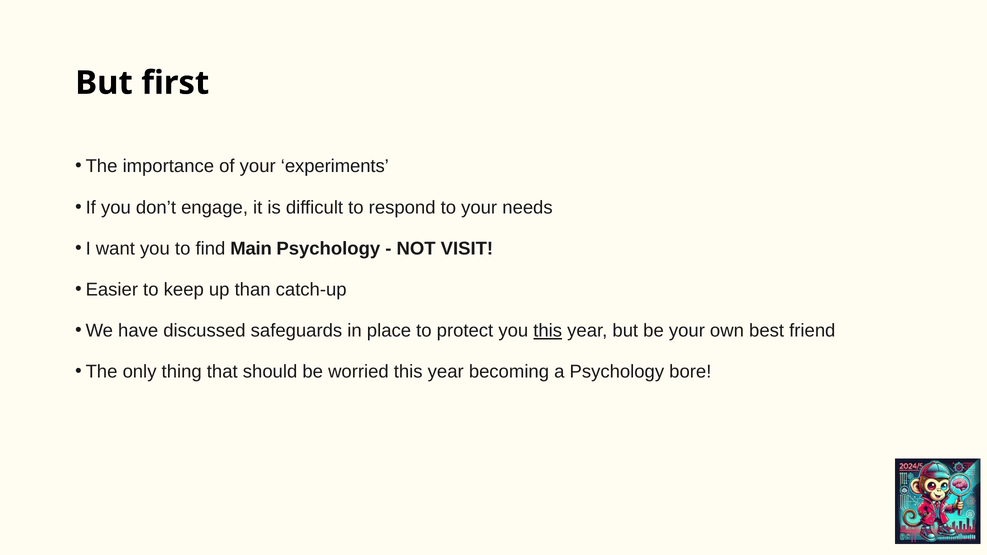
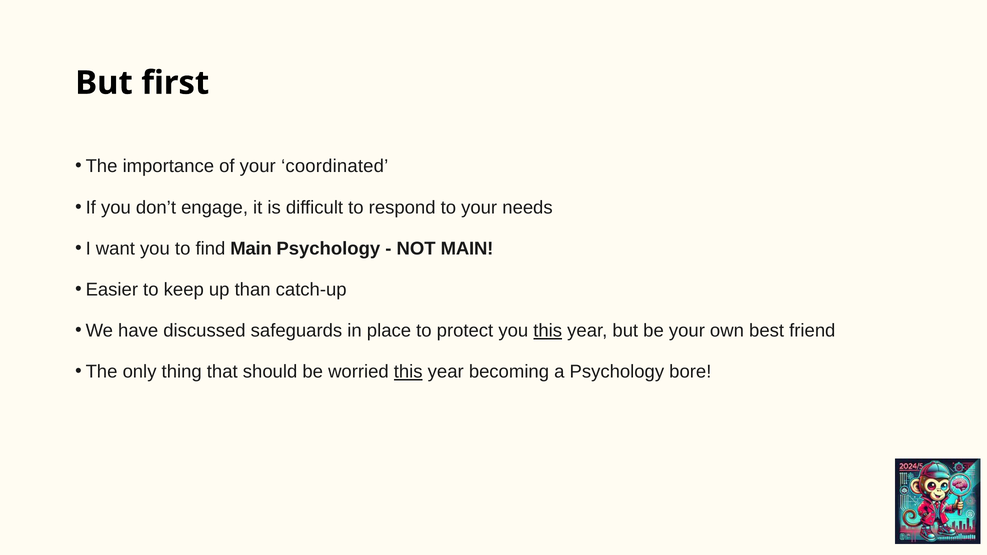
experiments: experiments -> coordinated (335, 166)
NOT VISIT: VISIT -> MAIN (467, 249)
this underline: none -> present (408, 372)
